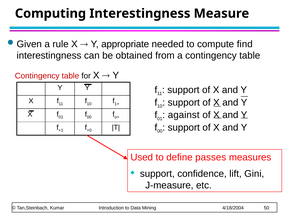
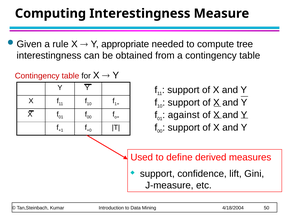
find: find -> tree (245, 44)
passes: passes -> derived (211, 157)
